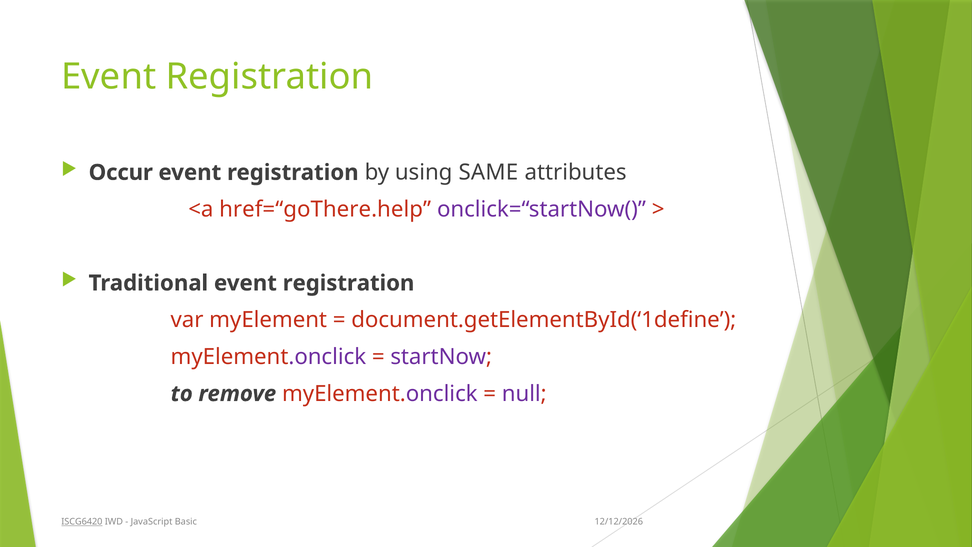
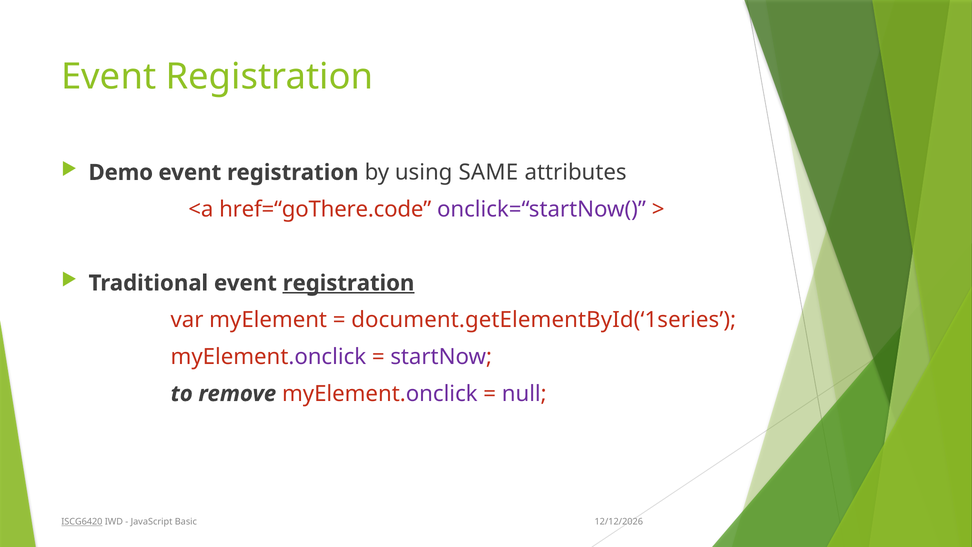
Occur: Occur -> Demo (121, 172)
href=“goThere.help: href=“goThere.help -> href=“goThere.code (325, 209)
registration underline: none -> present (349, 283)
document.getElementById(‘1define: document.getElementById(‘1define -> document.getElementById(‘1series (544, 320)
